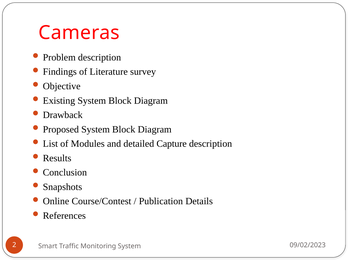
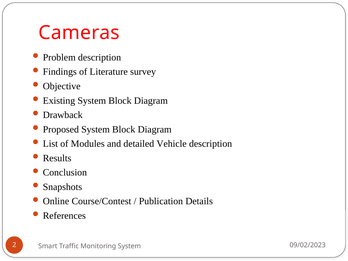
Capture: Capture -> Vehicle (172, 144)
